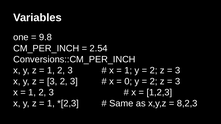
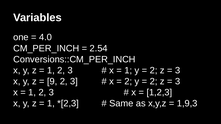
9.8: 9.8 -> 4.0 (45, 37)
3: 3 -> 9 (52, 82)
0: 0 -> 2 (128, 82)
8,2,3: 8,2,3 -> 1,9,3 (187, 104)
